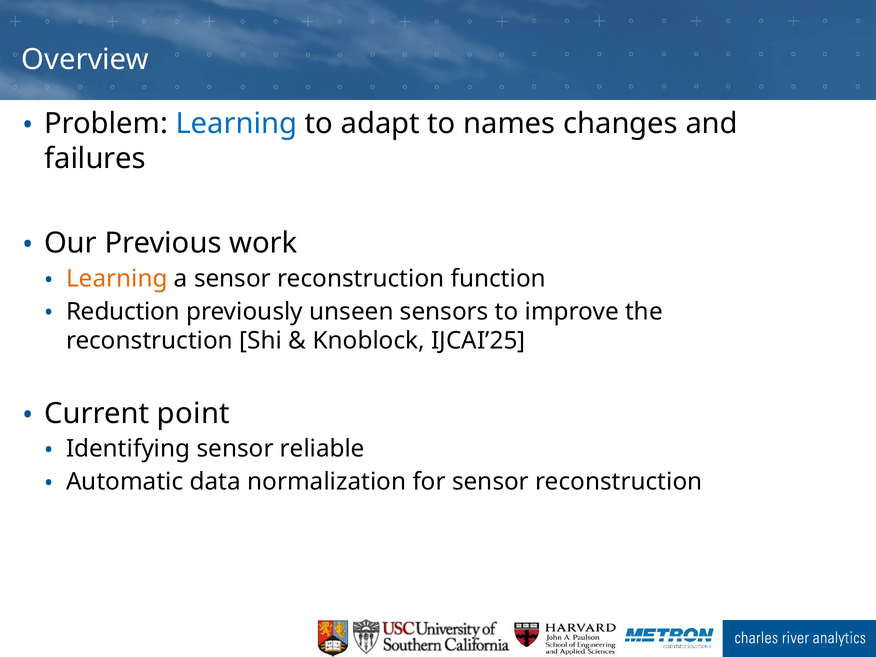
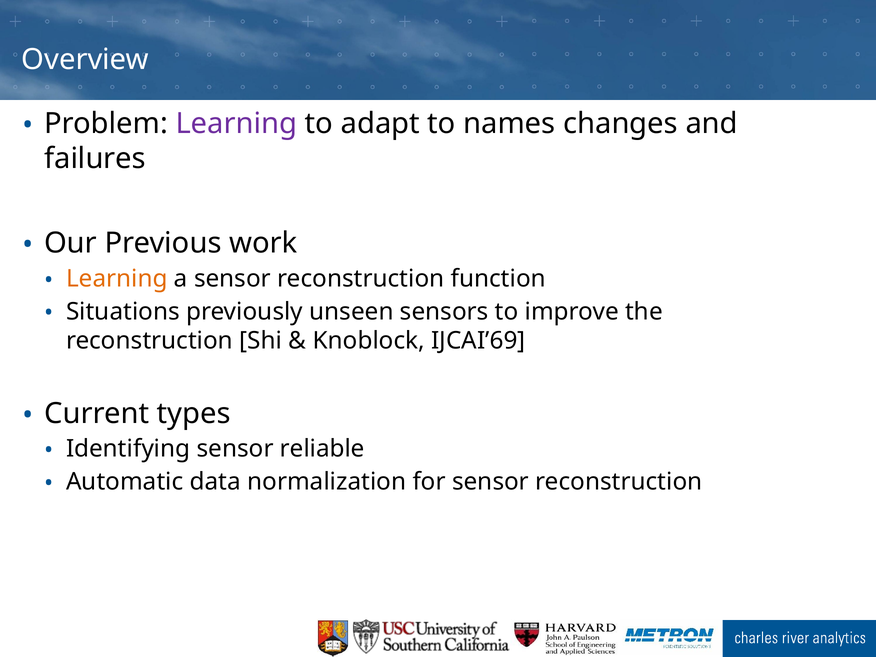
Learning colour: blue -> purple (236, 124)
Reduction: Reduction -> Situations (123, 312)
IJCAI’25: IJCAI’25 -> IJCAI’69 (478, 341)
point: point -> types (194, 413)
